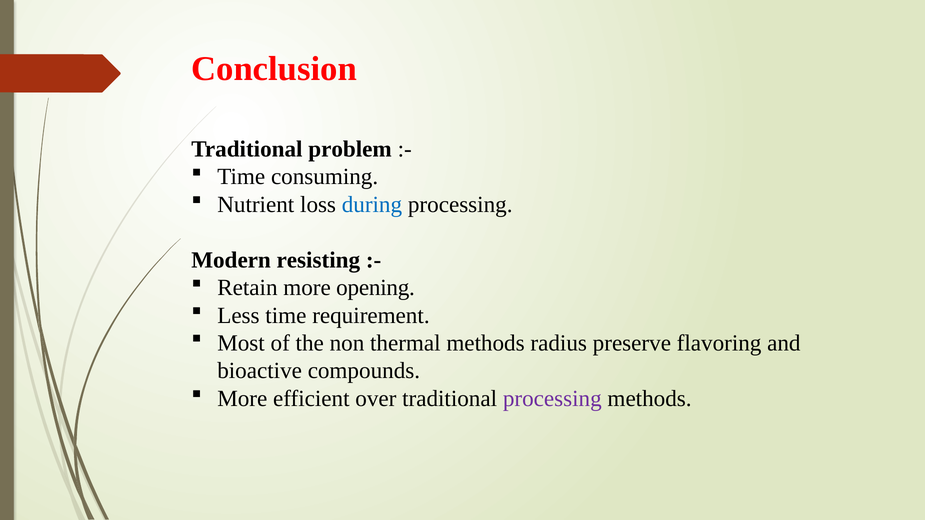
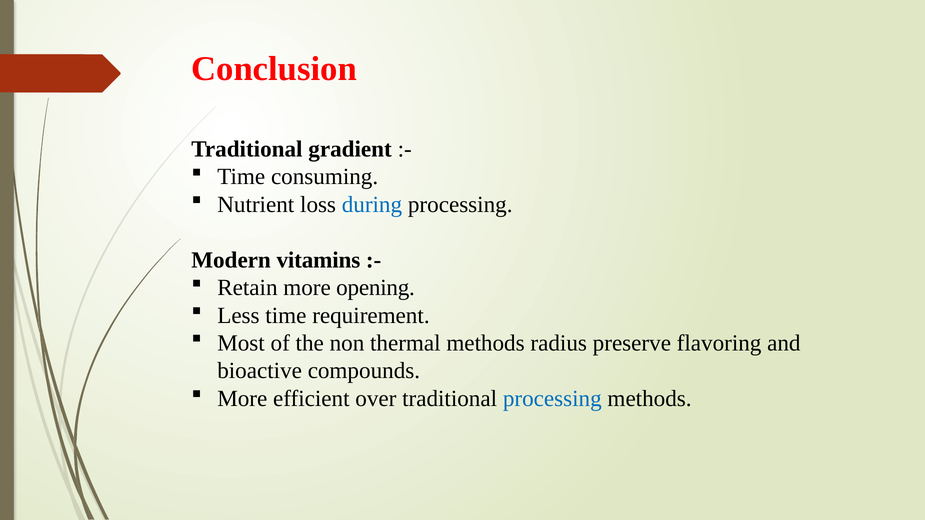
problem: problem -> gradient (350, 149)
resisting: resisting -> vitamins (318, 260)
processing colour: purple -> blue (552, 399)
